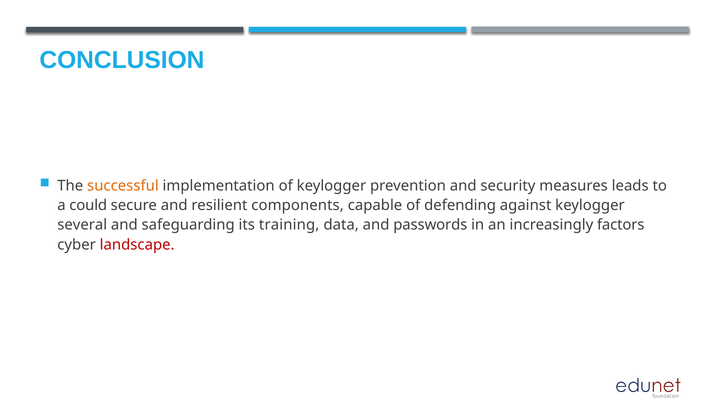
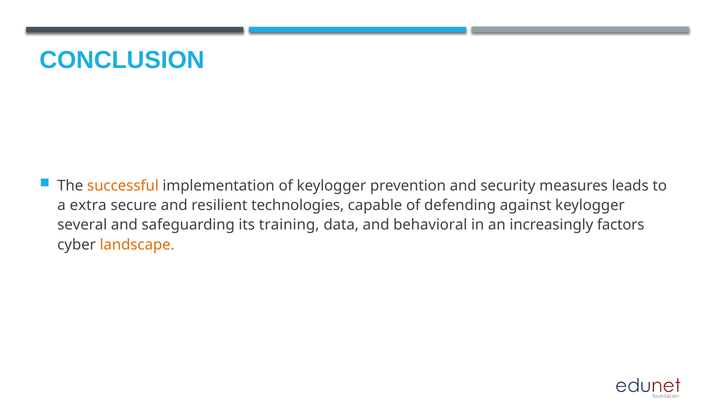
could: could -> extra (88, 205)
components: components -> technologies (298, 205)
passwords: passwords -> behavioral (430, 225)
landscape colour: red -> orange (137, 245)
